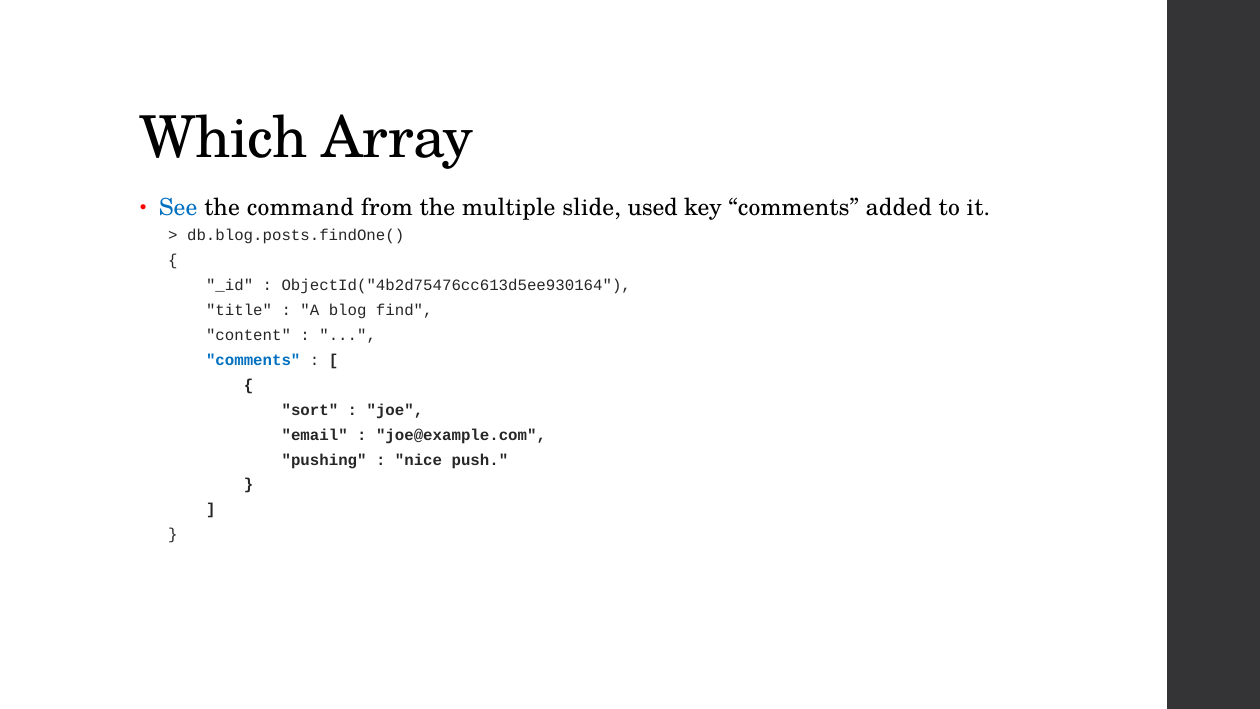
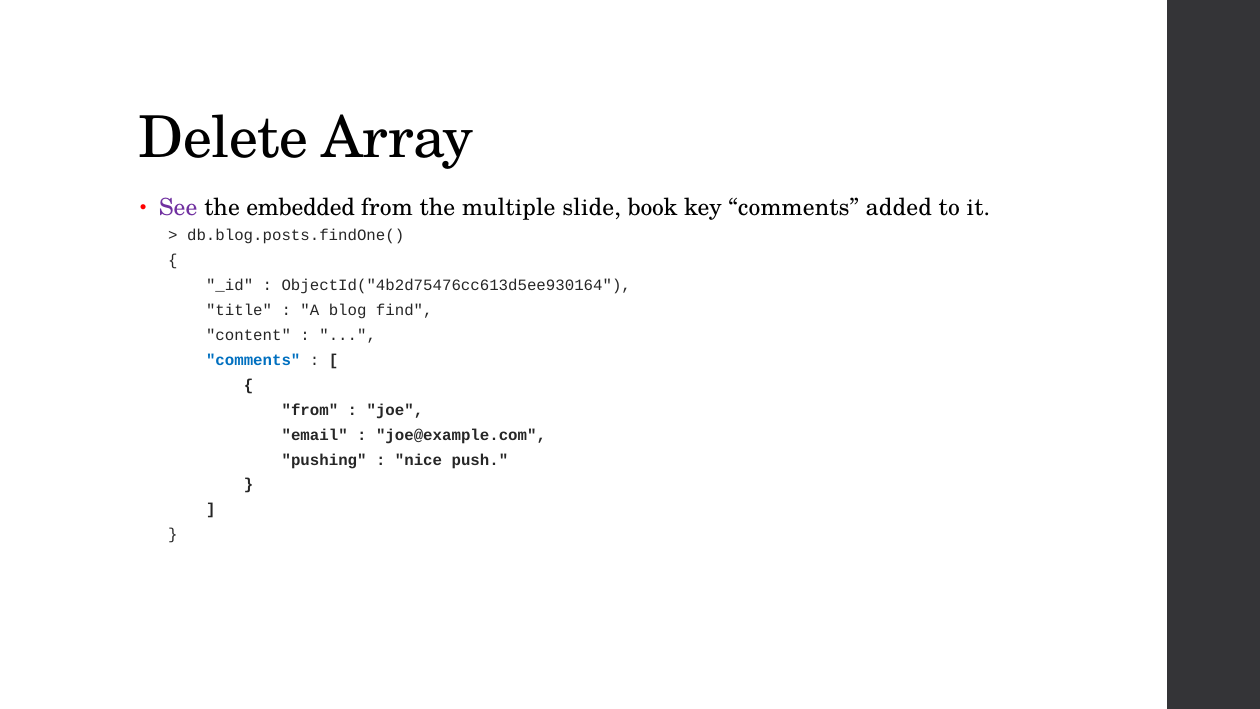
Which: Which -> Delete (224, 139)
See colour: blue -> purple (178, 207)
command: command -> embedded (301, 207)
used: used -> book (653, 207)
sort: sort -> from (310, 410)
